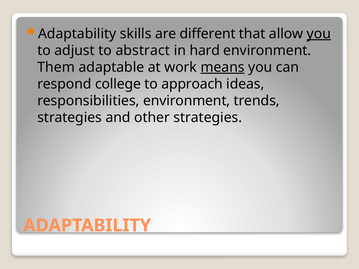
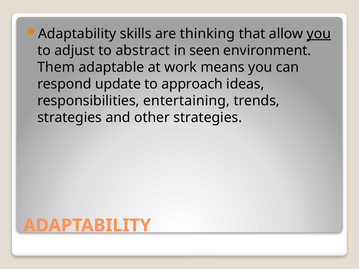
different: different -> thinking (207, 34)
hard: hard -> seen (205, 51)
means underline: present -> none (223, 67)
college: college -> update (118, 84)
responsibilities environment: environment -> entertaining (186, 101)
